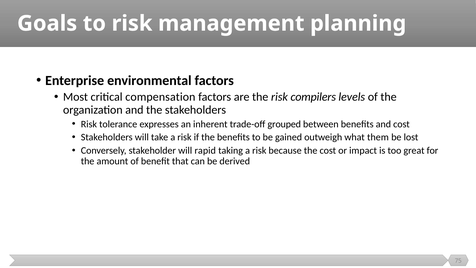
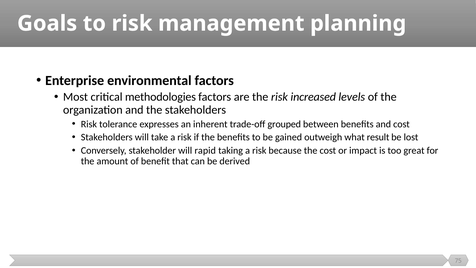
compensation: compensation -> methodologies (160, 97)
compilers: compilers -> increased (313, 97)
them: them -> result (378, 137)
